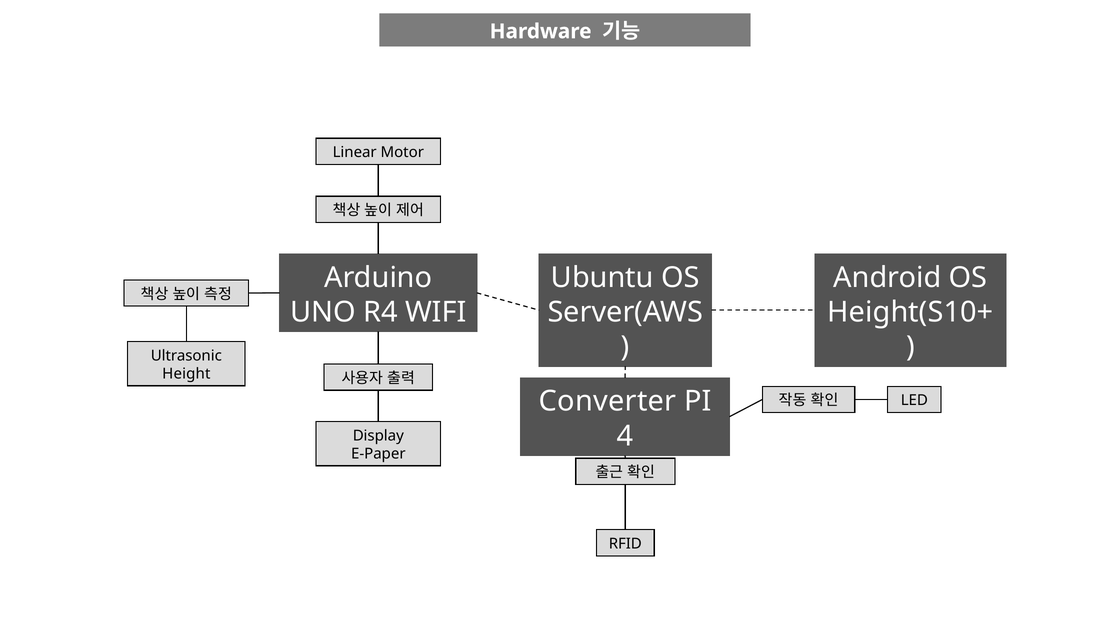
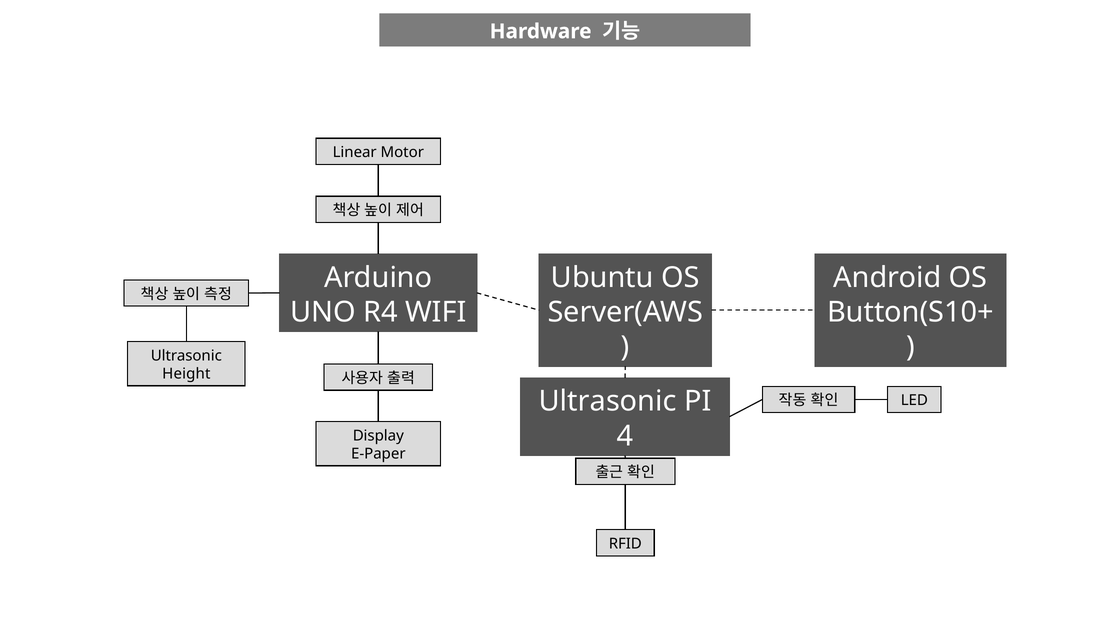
Height(S10+: Height(S10+ -> Button(S10+ (910, 312)
Converter: Converter -> Ultrasonic (608, 402)
